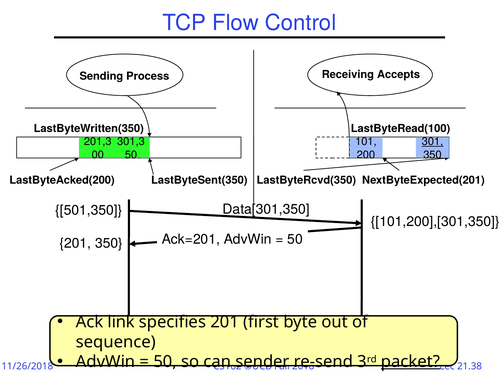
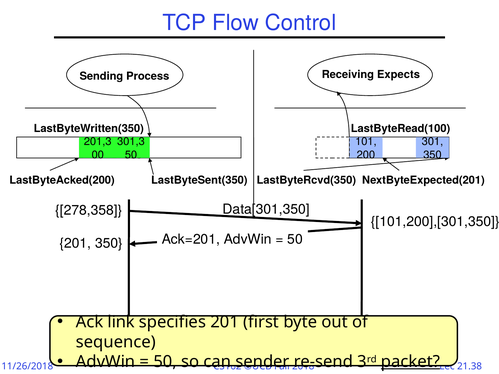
Accepts: Accepts -> Expects (398, 75)
301 underline: present -> none (432, 142)
501,350: 501,350 -> 278,358 (89, 210)
